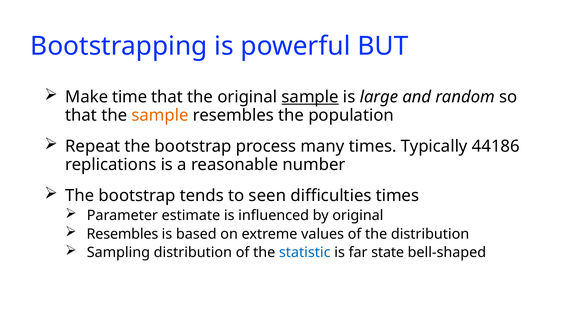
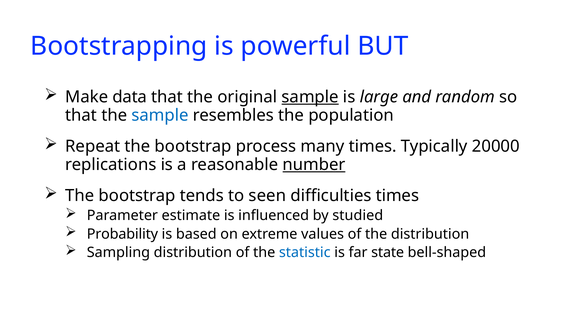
time: time -> data (130, 97)
sample colour: orange -> blue (160, 115)
44186: 44186 -> 20000 (496, 146)
number underline: none -> present (314, 164)
by original: original -> studied (358, 215)
Resembles: Resembles -> Probability (122, 234)
